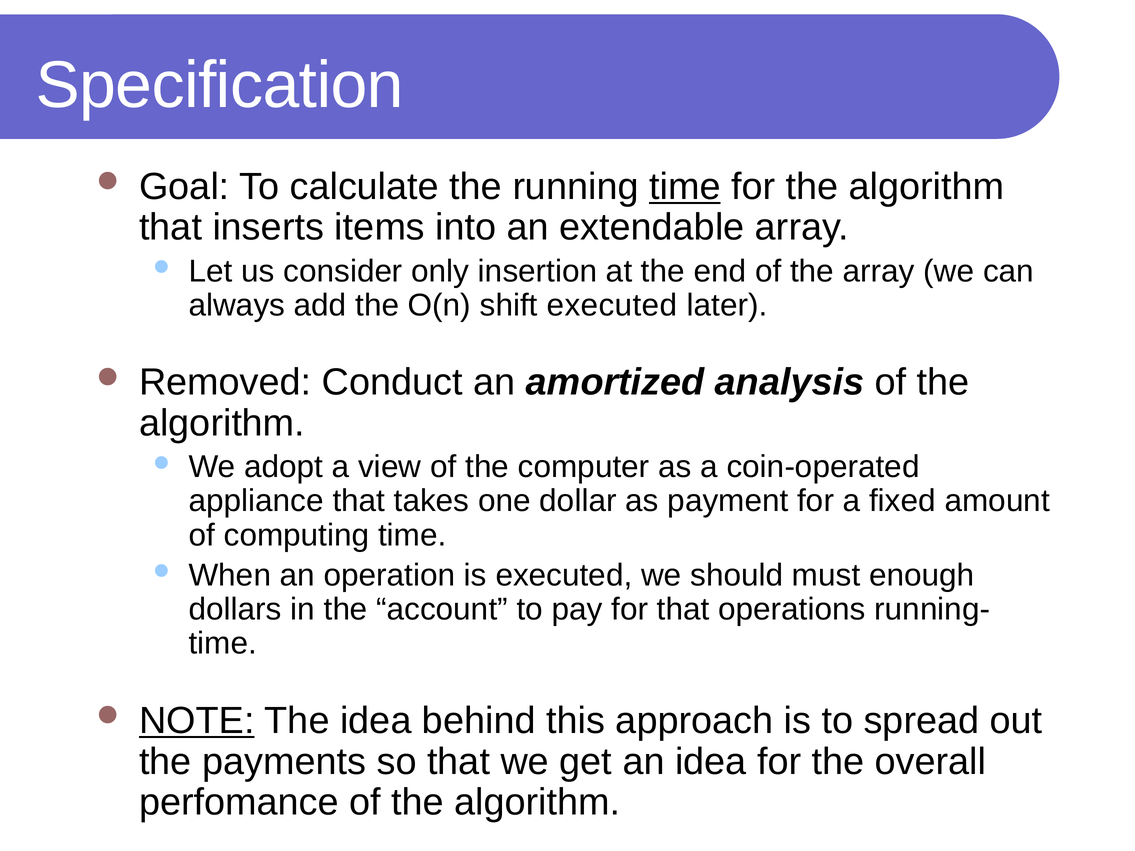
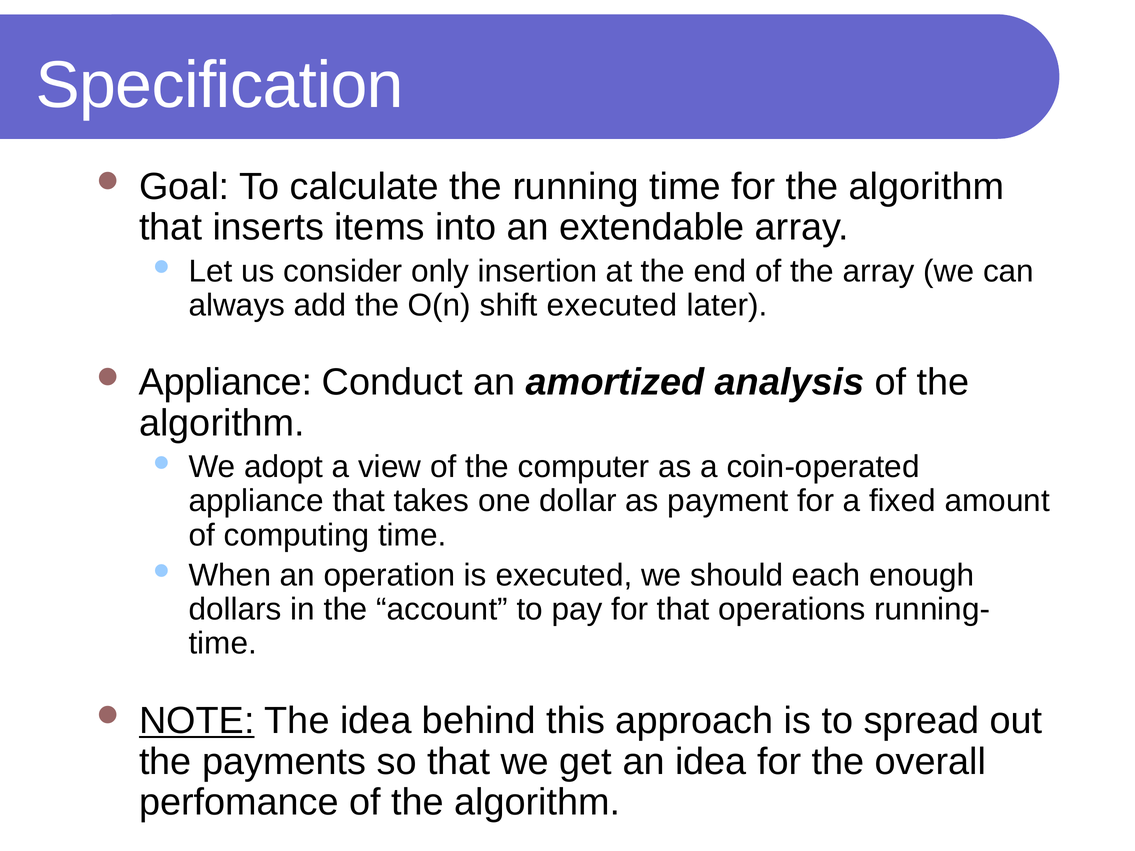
time underline: present -> none (685, 187)
Removed: Removed -> Appliance (225, 383)
must: must -> each (826, 576)
